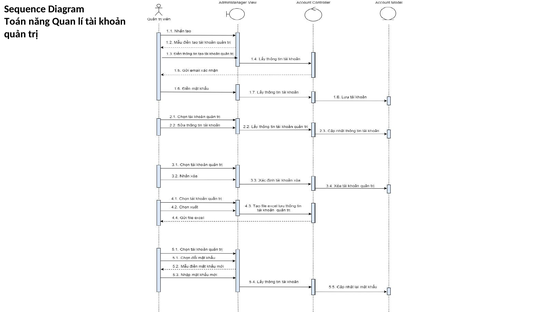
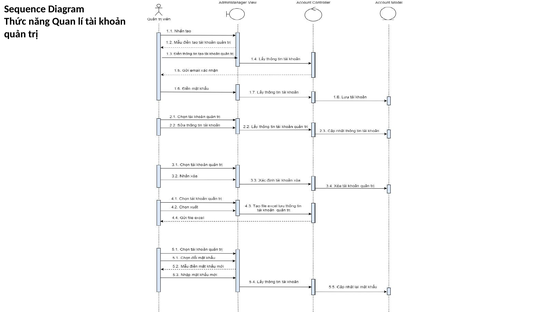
Toán: Toán -> Thức (15, 21)
